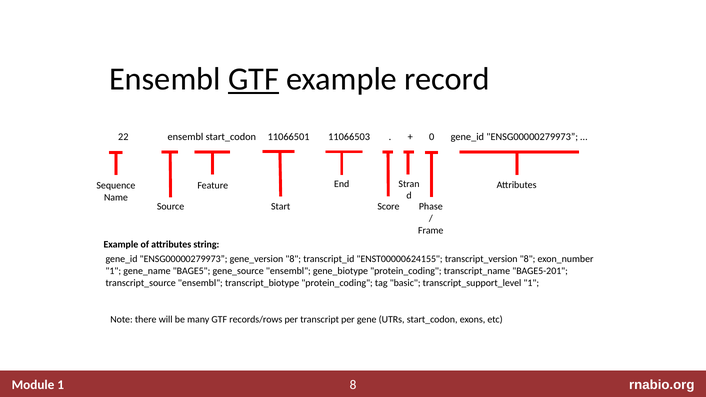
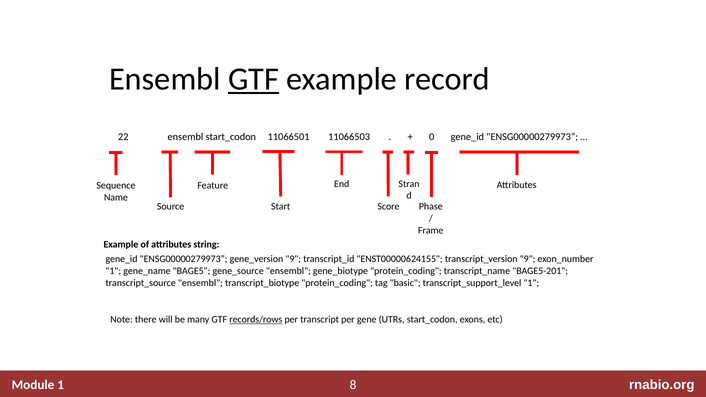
gene_version 8: 8 -> 9 (293, 259)
transcript_version 8: 8 -> 9 (528, 259)
records/rows underline: none -> present (256, 320)
